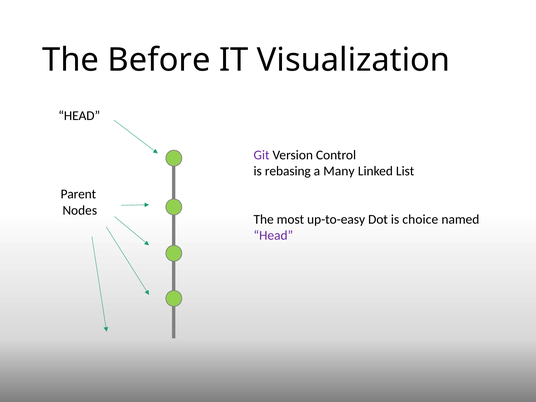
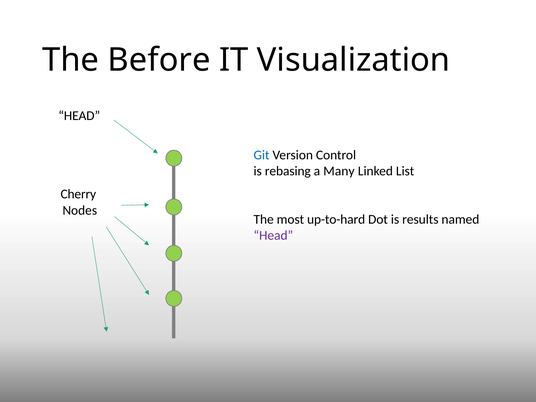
Git colour: purple -> blue (262, 155)
Parent: Parent -> Cherry (78, 194)
up-to-easy: up-to-easy -> up-to-hard (336, 219)
choice: choice -> results (420, 219)
